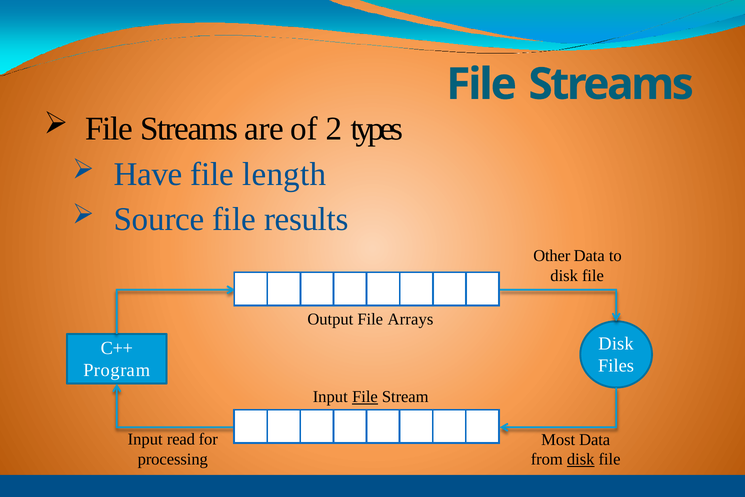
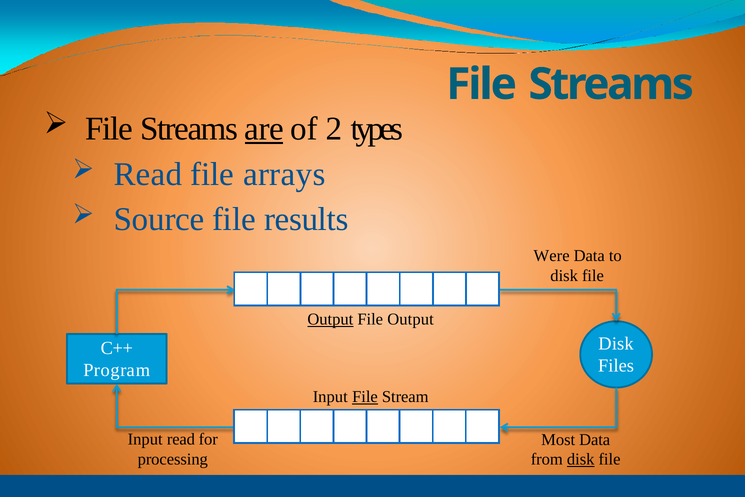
are underline: none -> present (264, 129)
Have: Have -> Read (148, 174)
length: length -> arrays (284, 174)
Other: Other -> Were (552, 256)
Output underline: none -> present (330, 319)
Arrays: Arrays -> Output (411, 319)
